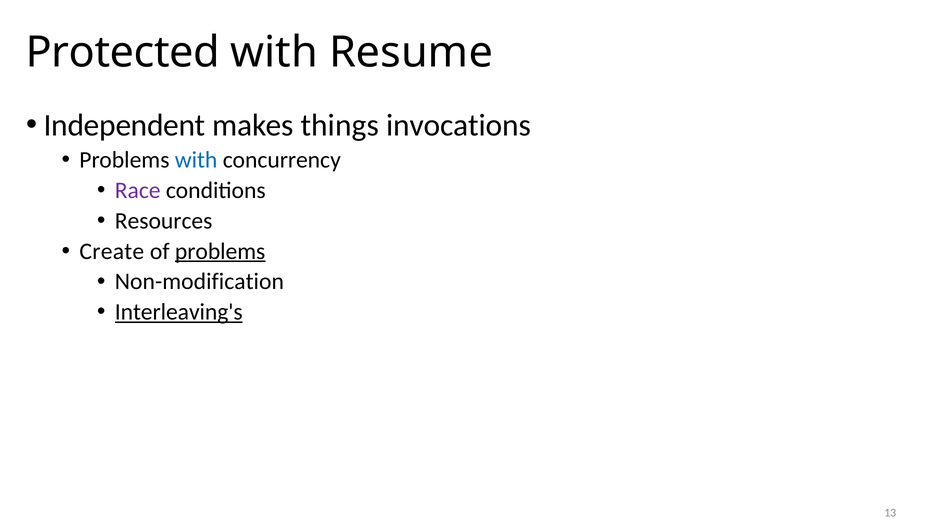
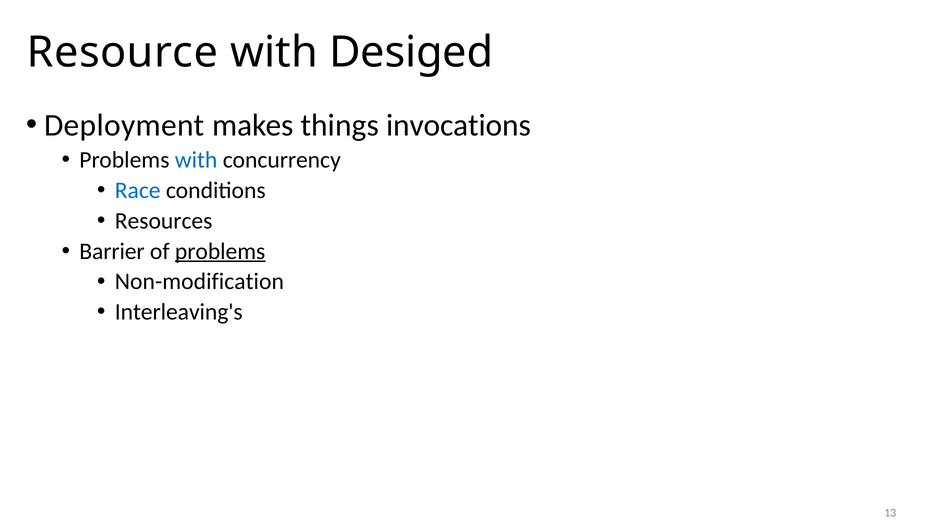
Protected: Protected -> Resource (122, 52)
Resume: Resume -> Desiged (411, 52)
Independent: Independent -> Deployment (124, 125)
Race colour: purple -> blue (138, 190)
Create: Create -> Barrier (112, 251)
Interleaving's underline: present -> none (179, 312)
